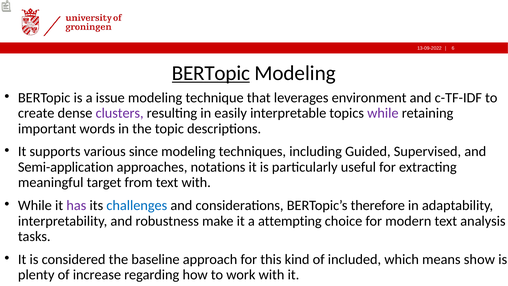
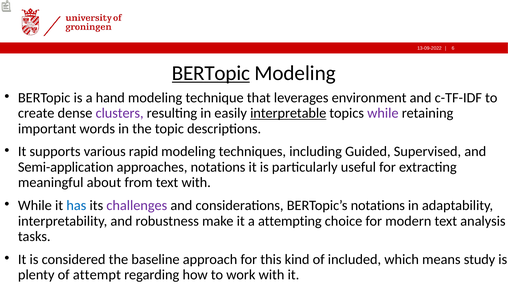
issue: issue -> hand (110, 98)
interpretable underline: none -> present (288, 113)
since: since -> rapid (144, 151)
target: target -> about (104, 182)
has colour: purple -> blue (76, 205)
challenges colour: blue -> purple (137, 205)
BERTopic’s therefore: therefore -> notations (378, 205)
show: show -> study (479, 259)
increase: increase -> attempt (97, 275)
